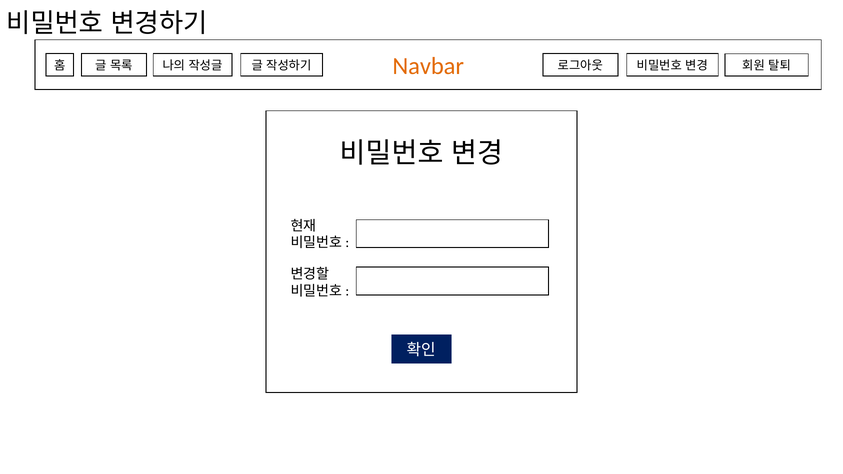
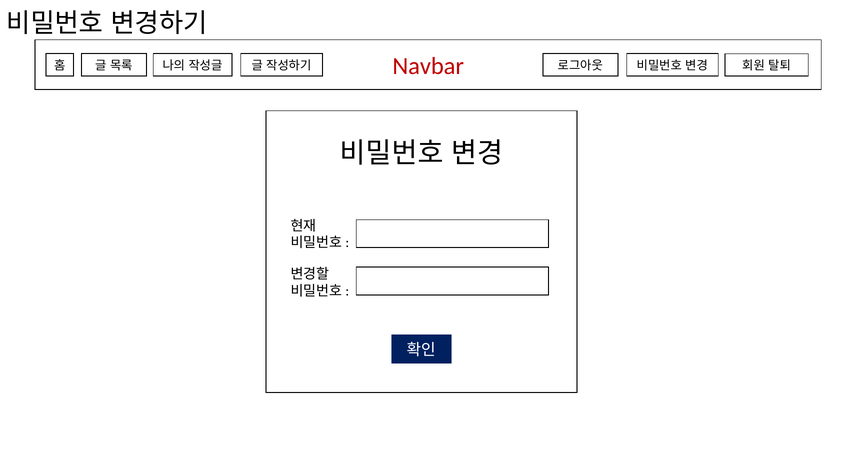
Navbar colour: orange -> red (428, 66)
